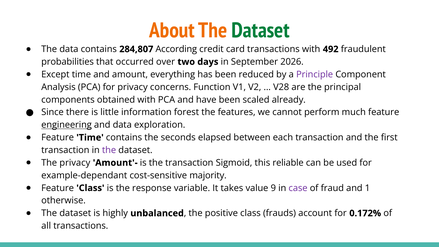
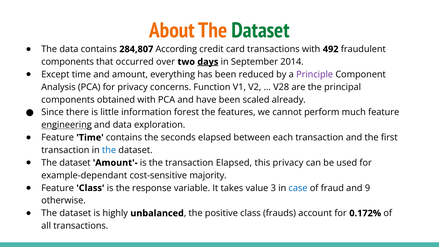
probabilities: probabilities -> components (68, 62)
days underline: none -> present (208, 62)
2026: 2026 -> 2014 (292, 62)
the colour: purple -> blue (109, 150)
privacy: privacy -> dataset (75, 163)
transaction Sigmoid: Sigmoid -> Elapsed (234, 163)
this reliable: reliable -> privacy (288, 163)
9: 9 -> 3 (273, 188)
case colour: purple -> blue (298, 188)
1: 1 -> 9 (367, 188)
